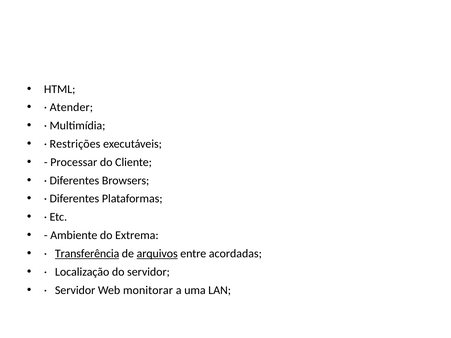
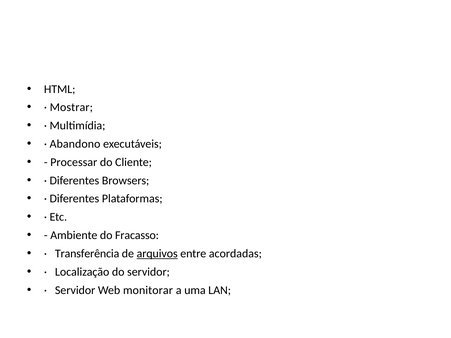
Atender: Atender -> Mostrar (71, 107)
Restrições: Restrições -> Abandono (75, 144)
Extrema: Extrema -> Fracasso (137, 235)
Transferência underline: present -> none (87, 254)
